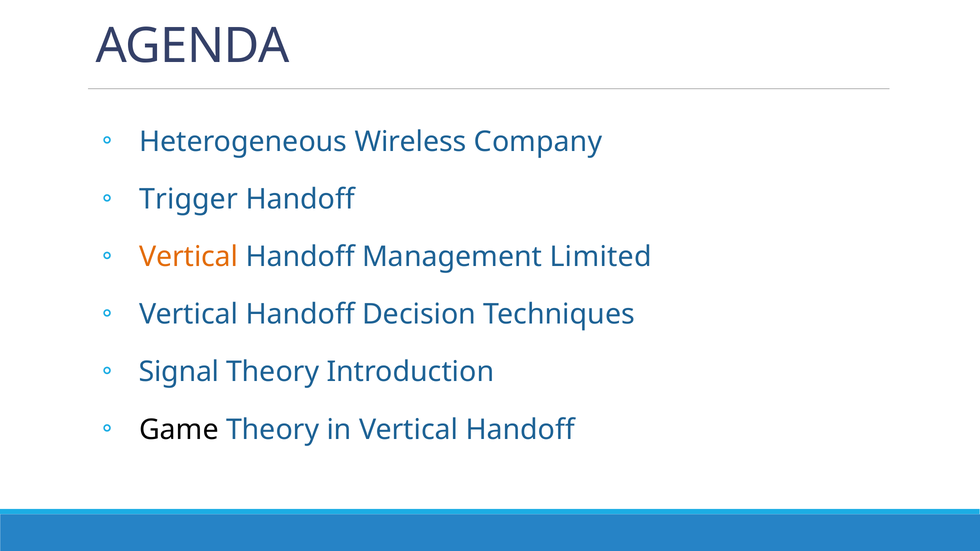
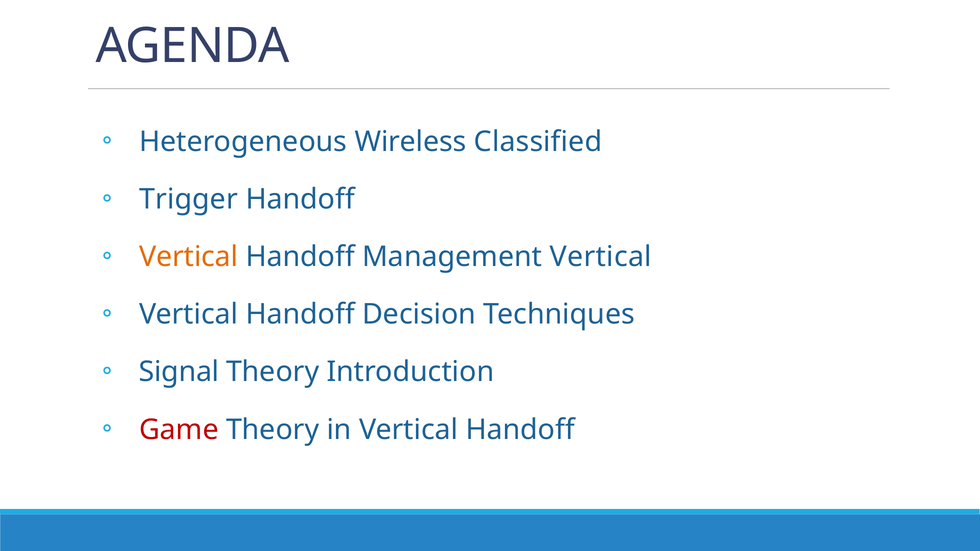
Company: Company -> Classified (538, 142)
Management Limited: Limited -> Vertical (601, 257)
Game colour: black -> red (179, 430)
